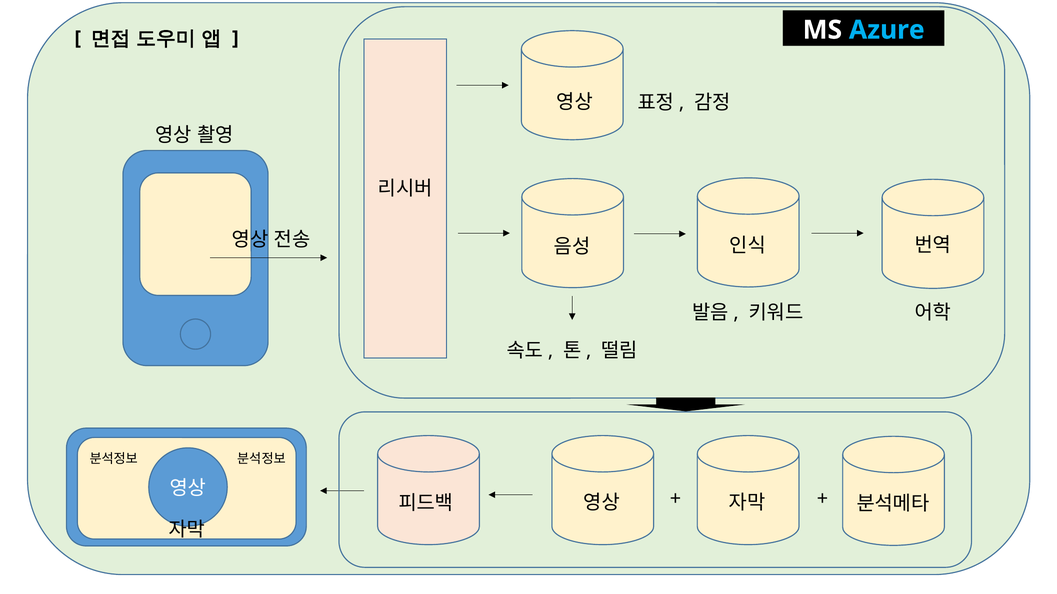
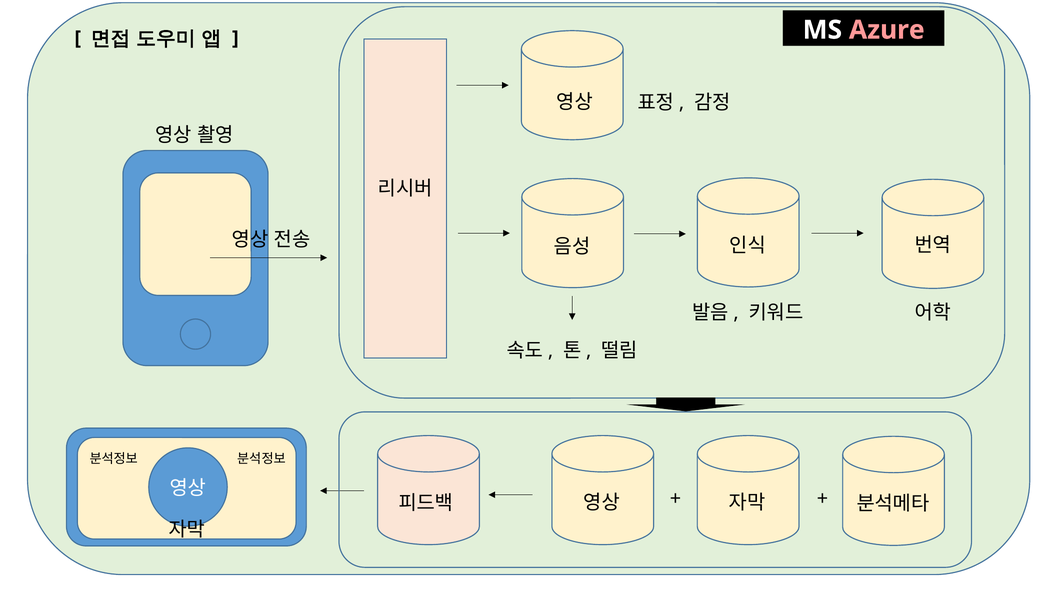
Azure colour: light blue -> pink (887, 30)
